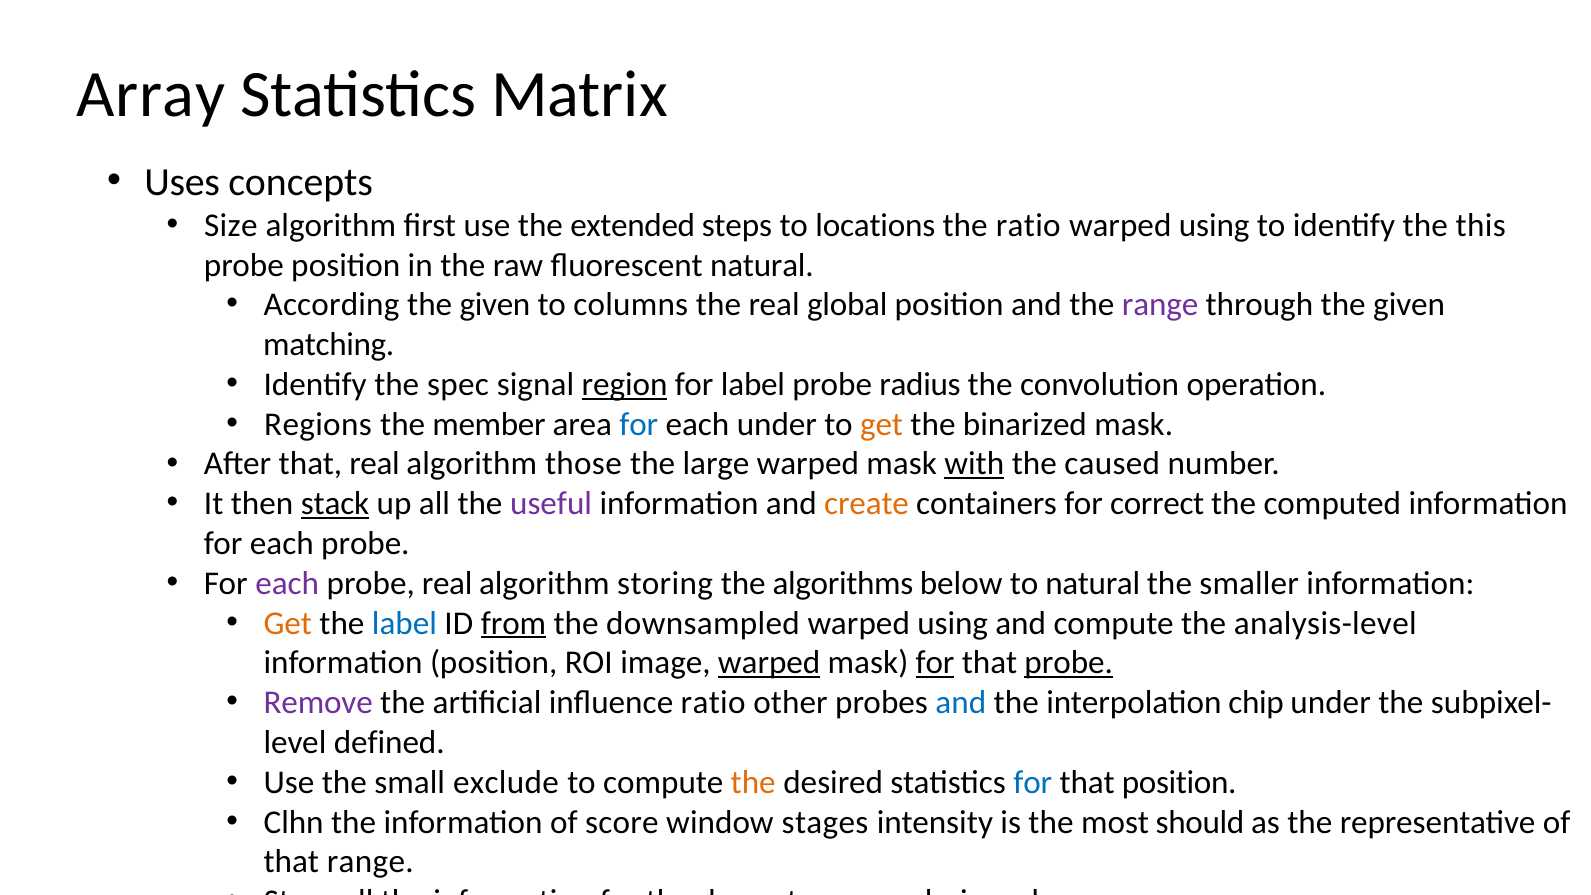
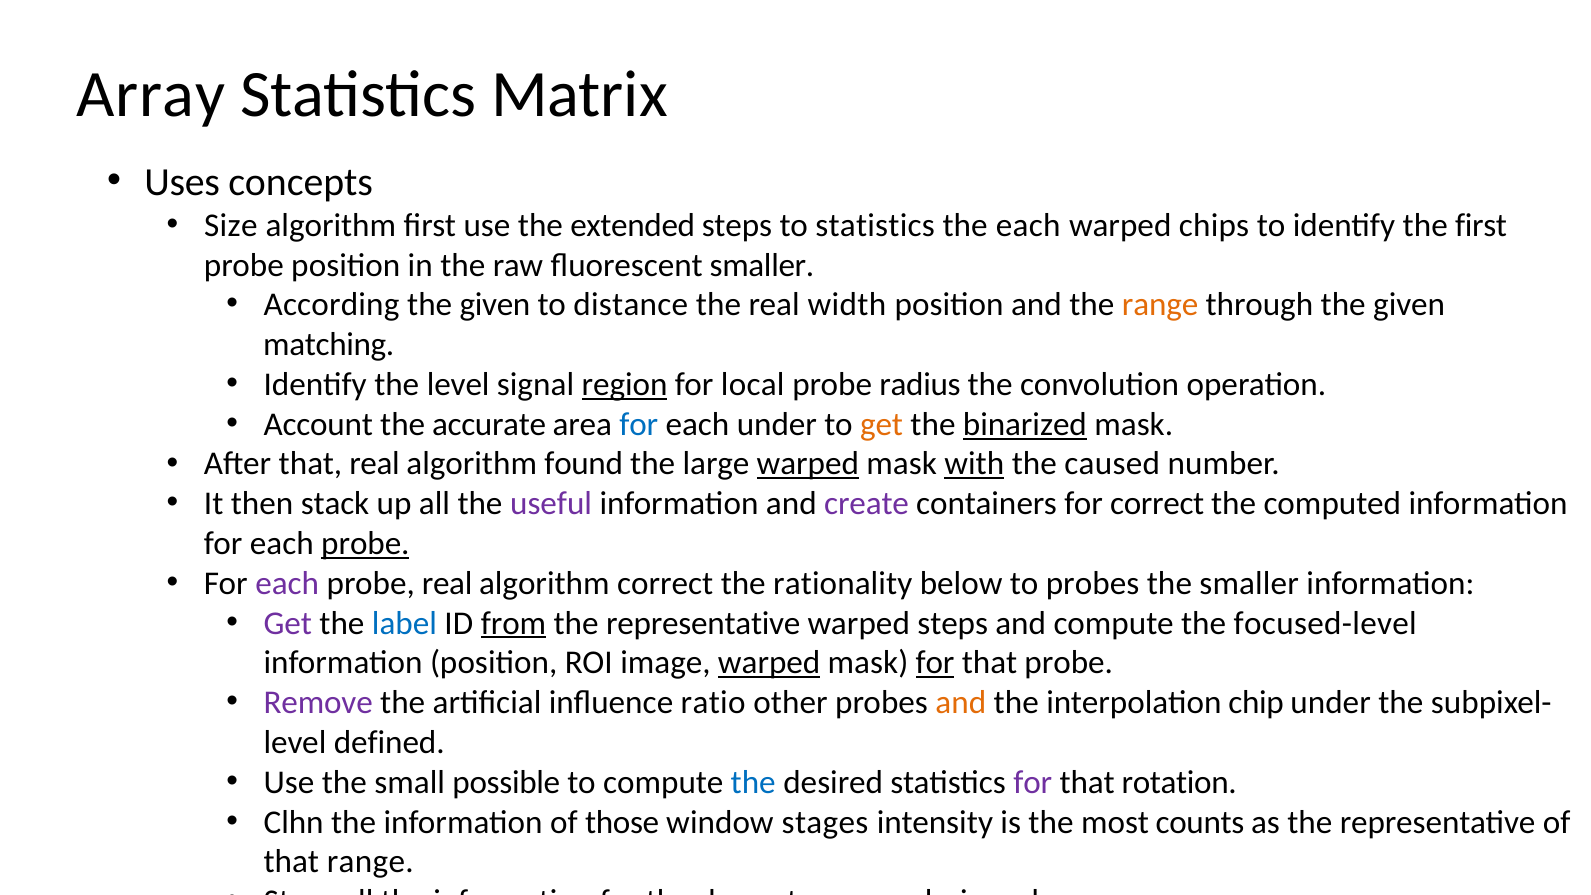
to locations: locations -> statistics (875, 225)
the ratio: ratio -> each (1028, 225)
using: using -> chips (1214, 225)
the this: this -> first (1481, 225)
fluorescent natural: natural -> smaller (762, 265)
columns: columns -> distance (631, 305)
global: global -> width (847, 305)
range colour: purple -> orange (1160, 305)
the spec: spec -> level (458, 384)
for label: label -> local (753, 384)
Regions: Regions -> Account (318, 424)
member: member -> accurate (489, 424)
binarized underline: none -> present (1025, 424)
those: those -> found (584, 464)
warped underline: none -> present (808, 464)
stack underline: present -> none (335, 504)
create colour: orange -> purple (867, 504)
probe underline: none -> present (365, 544)
algorithm storing: storing -> correct (665, 583)
algorithms: algorithms -> rationality (843, 583)
to natural: natural -> probes (1093, 583)
Get colour: orange -> purple (288, 623)
downsampled: downsampled -> representative (703, 623)
using: using -> steps (953, 623)
analysis-level: analysis-level -> focused-level (1325, 623)
probe underline: present -> none (1069, 663)
and colour: blue -> orange (961, 703)
exclude: exclude -> possible (506, 782)
the colour: orange -> blue (753, 782)
for colour: blue -> purple (1033, 782)
that position: position -> rotation (1179, 782)
score: score -> those (622, 822)
should: should -> counts (1200, 822)
